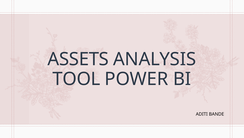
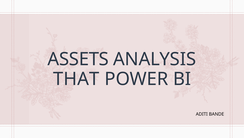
TOOL: TOOL -> THAT (76, 79)
